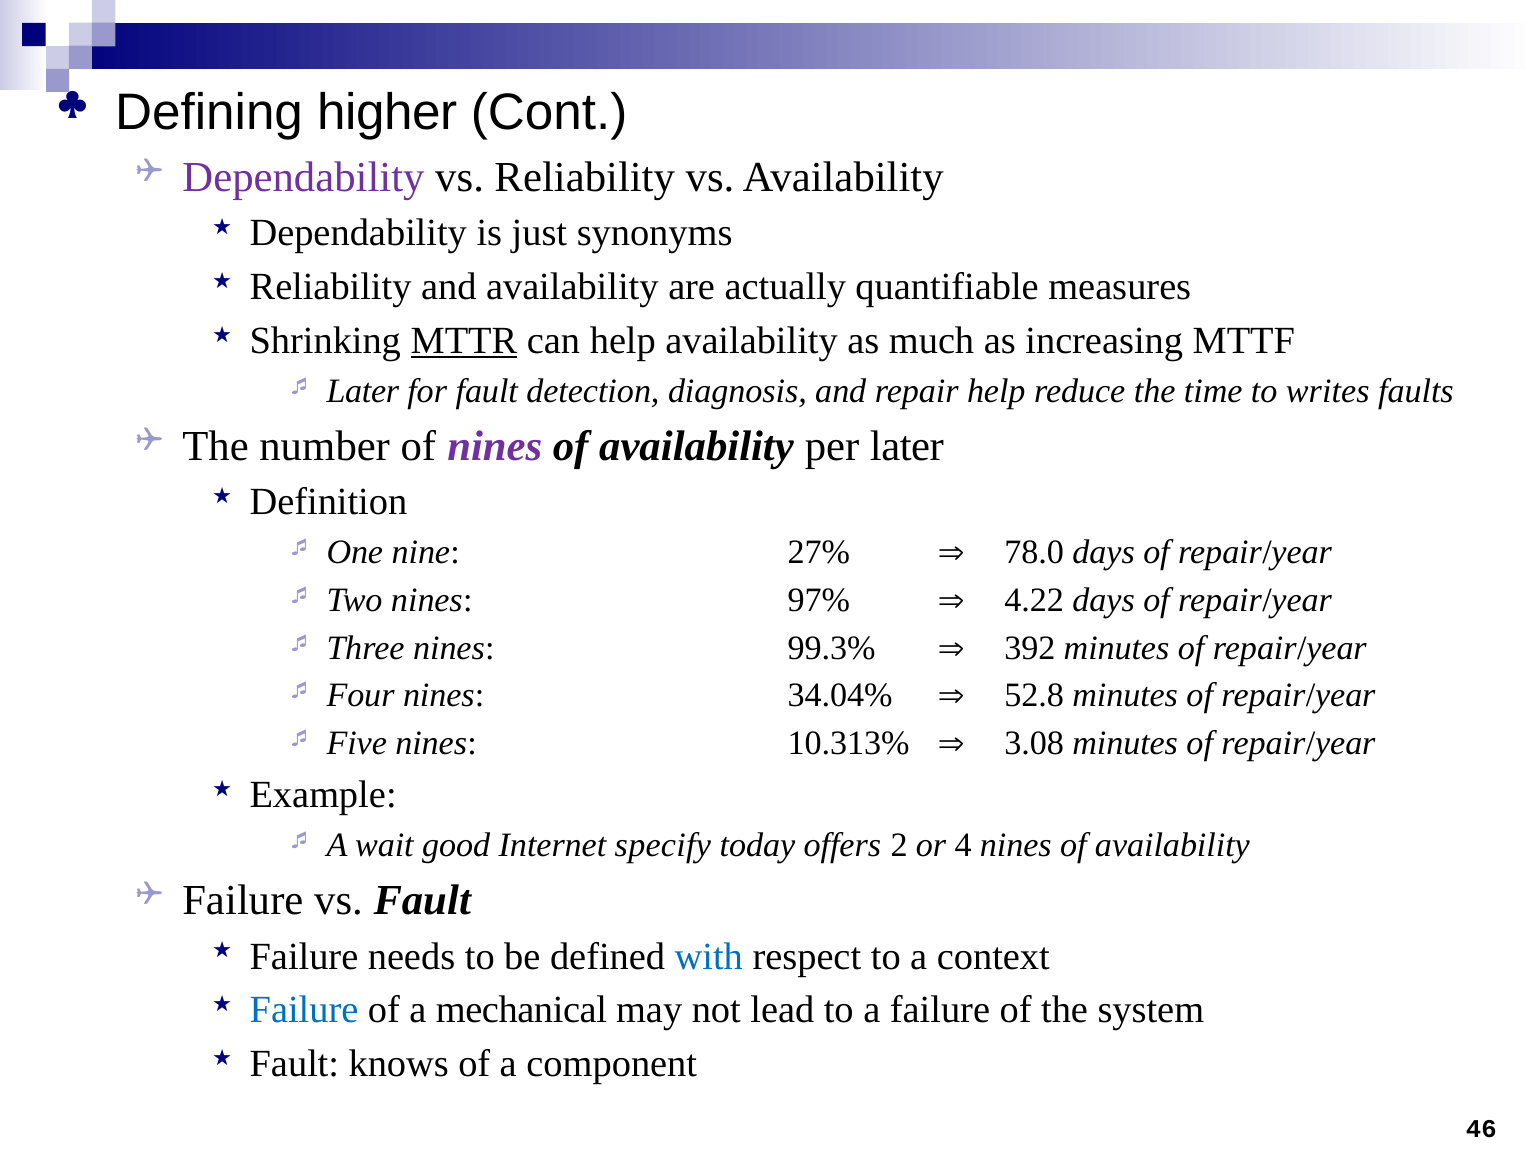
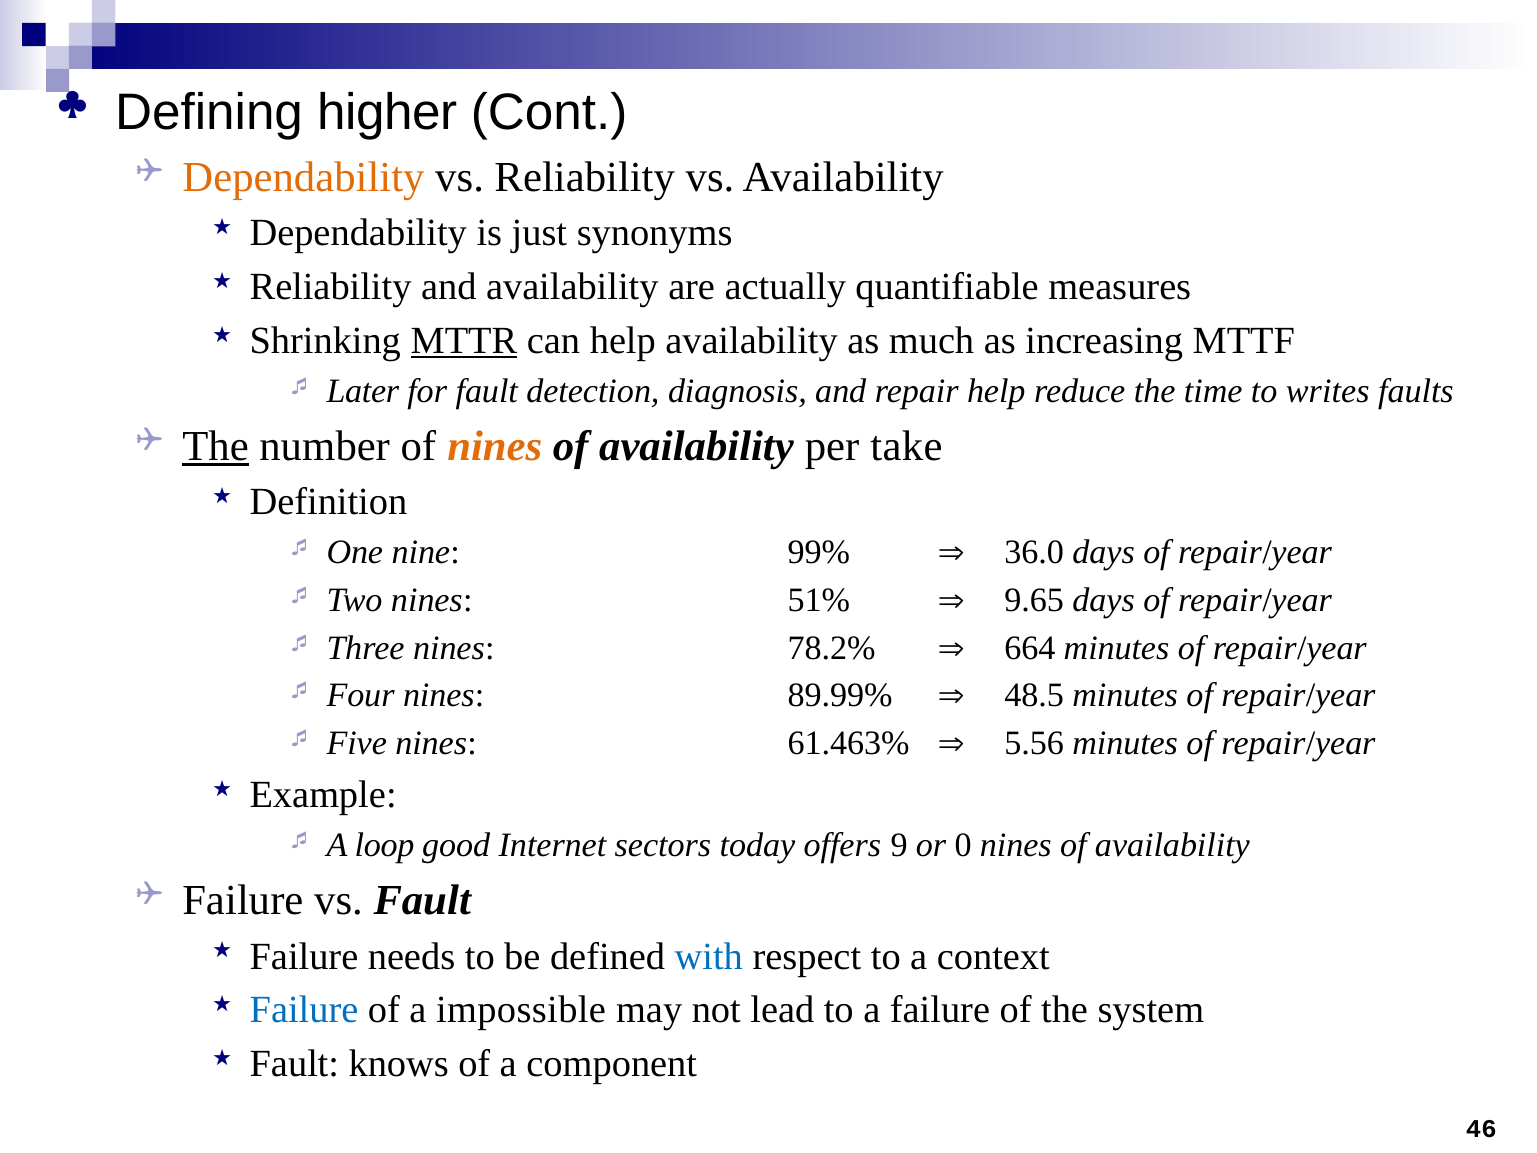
Dependability colour: purple -> orange (303, 177)
The underline: none -> present (216, 446)
nines colour: purple -> orange (495, 446)
per later: later -> take (907, 446)
27%: 27% -> 99% (819, 552)
78.0: 78.0 -> 36.0 (1034, 552)
97%: 97% -> 51% (819, 600)
4.22: 4.22 -> 9.65 (1034, 600)
99.3%: 99.3% -> 78.2% (832, 648)
392: 392 -> 664 (1030, 648)
34.04%: 34.04% -> 89.99% (840, 696)
52.8: 52.8 -> 48.5 (1034, 696)
10.313%: 10.313% -> 61.463% (849, 743)
3.08: 3.08 -> 5.56 (1034, 743)
wait: wait -> loop (385, 845)
specify: specify -> sectors (663, 845)
2: 2 -> 9 (899, 845)
4: 4 -> 0 (963, 845)
mechanical: mechanical -> impossible (521, 1010)
